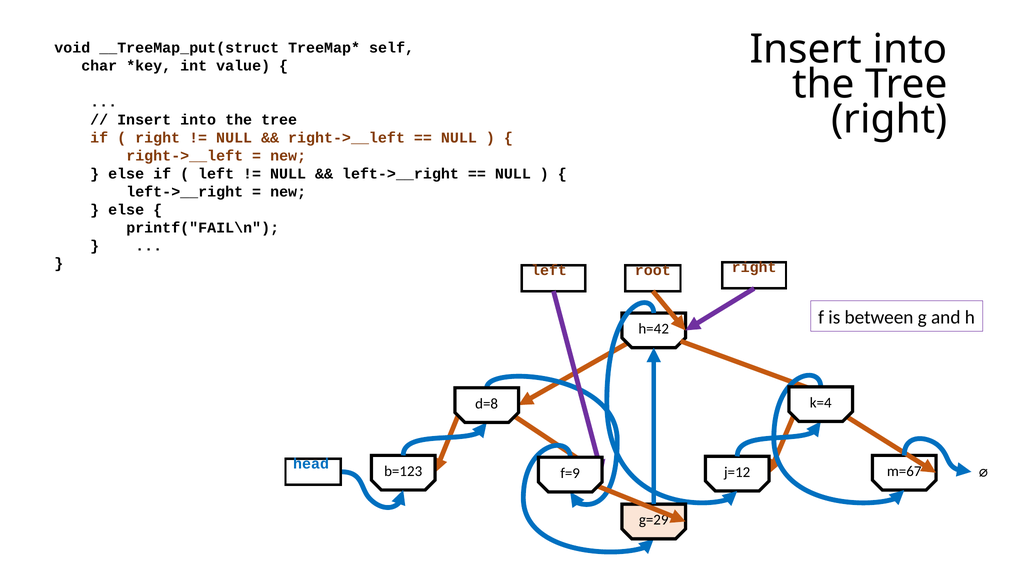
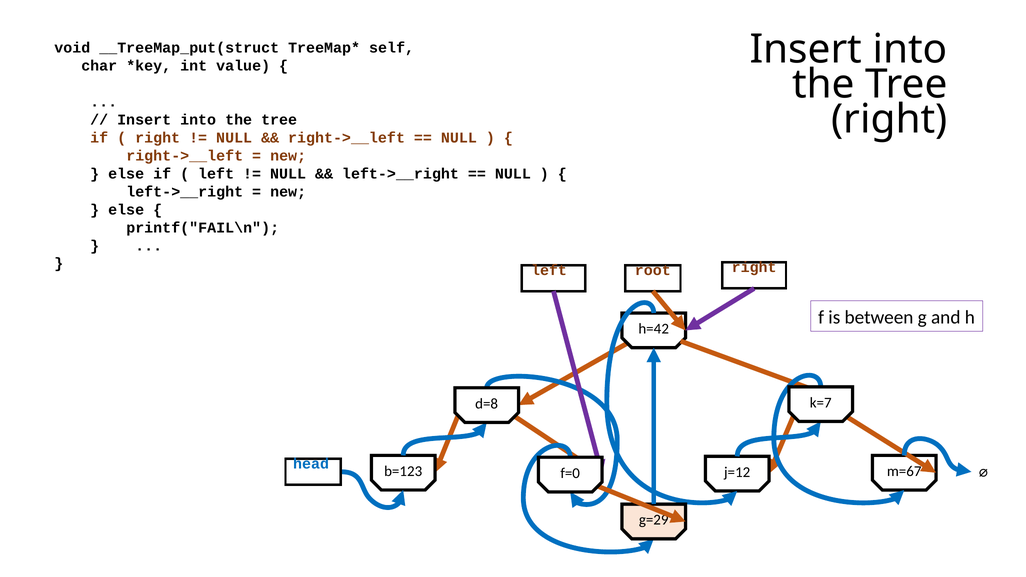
k=4: k=4 -> k=7 (821, 403)
f=9: f=9 -> f=0 (570, 473)
